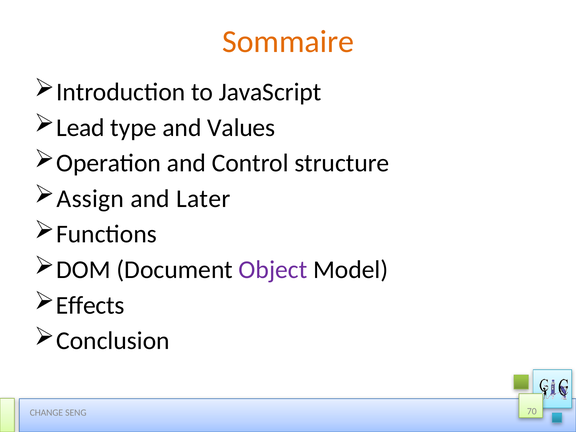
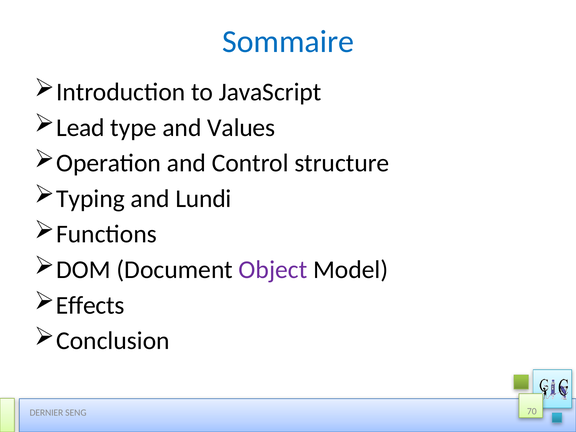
Sommaire colour: orange -> blue (288, 42)
Assign: Assign -> Typing (90, 199)
Later: Later -> Lundi (203, 199)
CHANGE: CHANGE -> DERNIER (46, 413)
